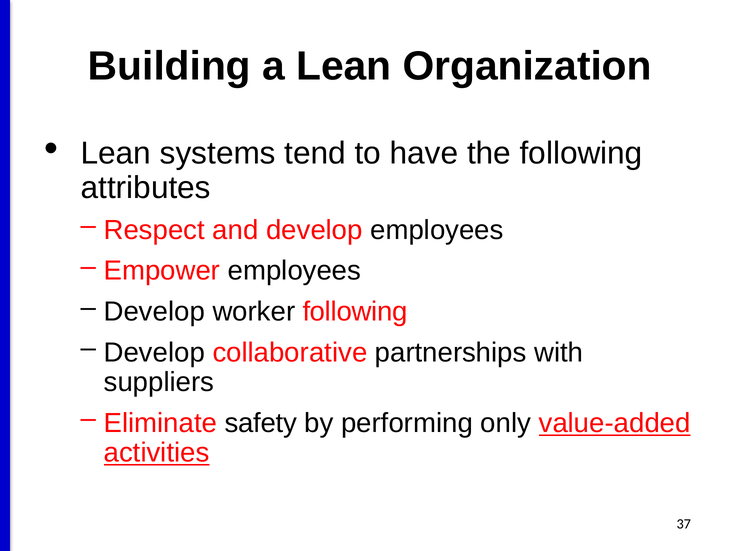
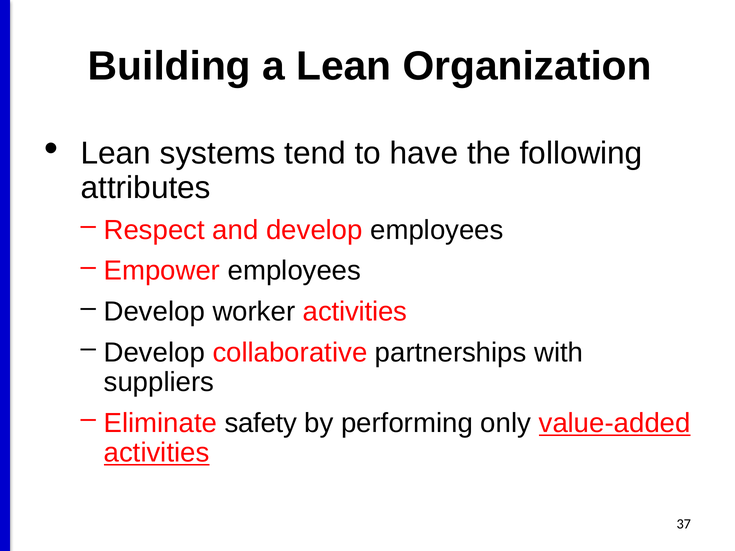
worker following: following -> activities (355, 312)
